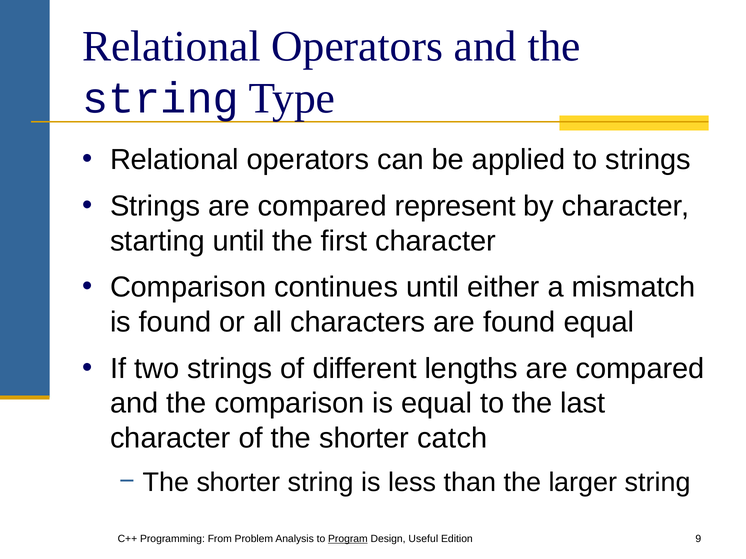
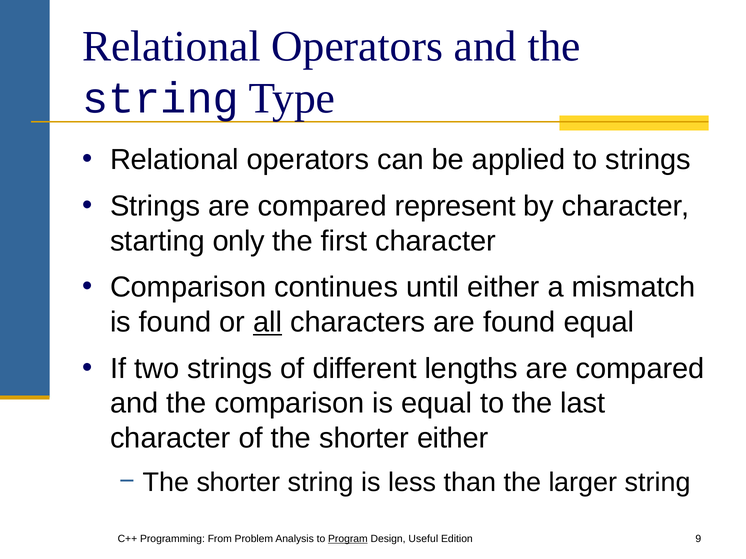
starting until: until -> only (239, 241)
all underline: none -> present (268, 322)
shorter catch: catch -> either (453, 439)
